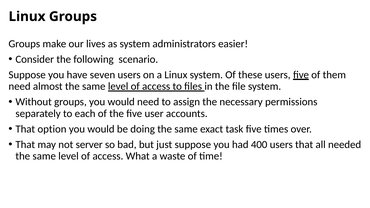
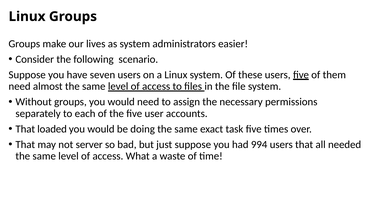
option: option -> loaded (52, 129)
400: 400 -> 994 (259, 145)
